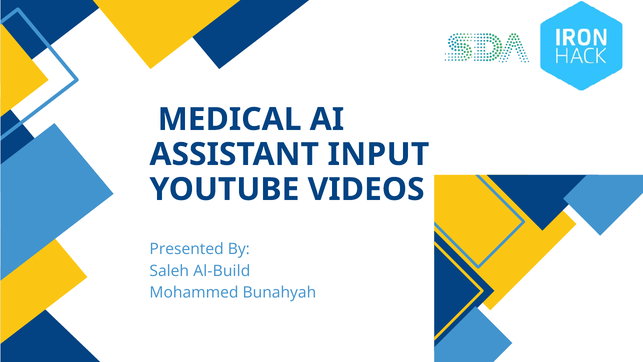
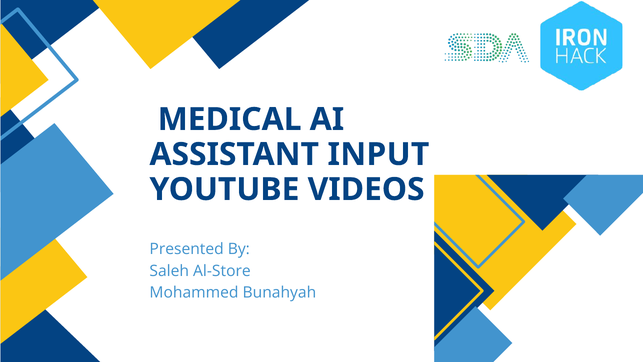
Al-Build: Al-Build -> Al-Store (222, 271)
